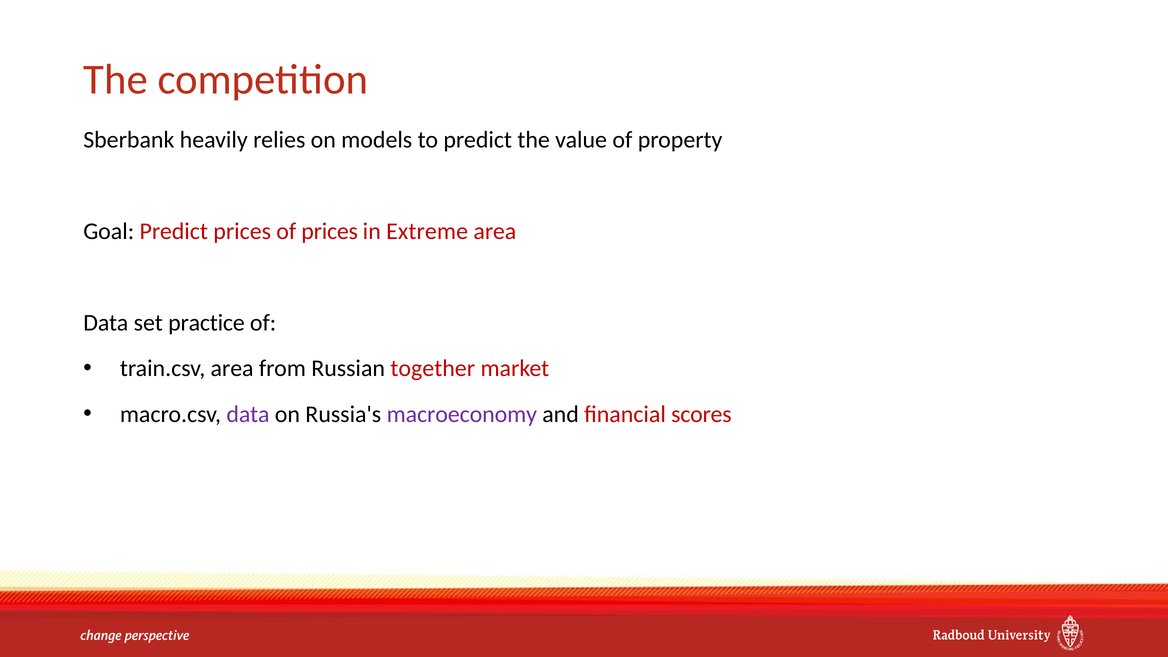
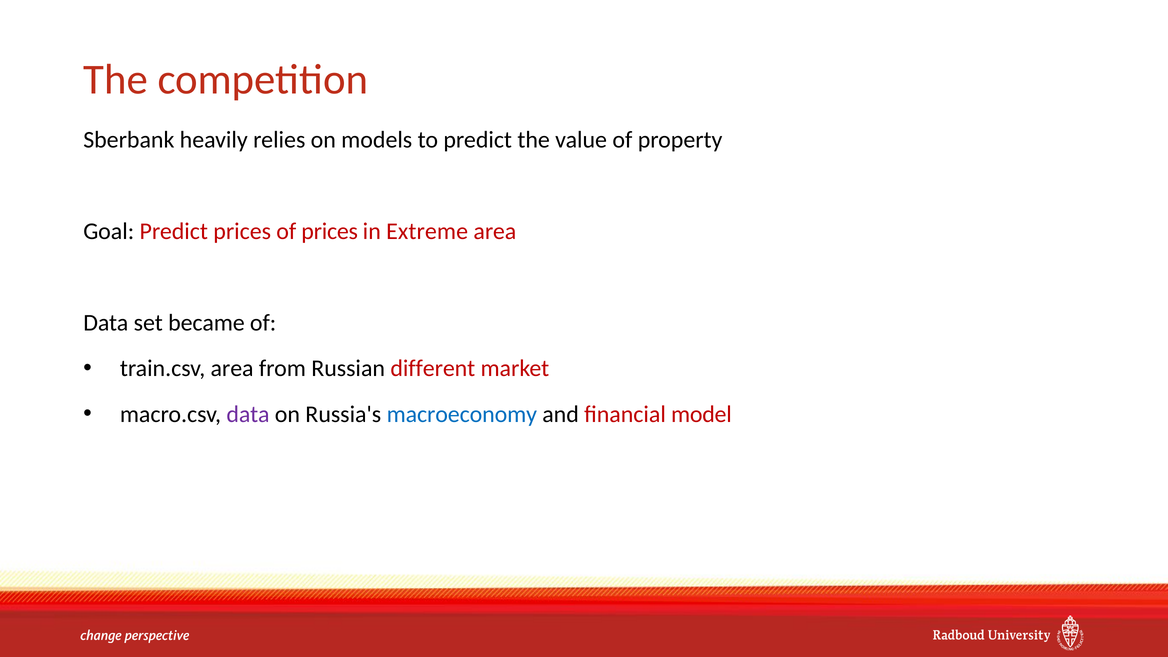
practice: practice -> became (206, 323)
together: together -> different (433, 369)
macroeconomy colour: purple -> blue (462, 414)
scores: scores -> model (701, 414)
